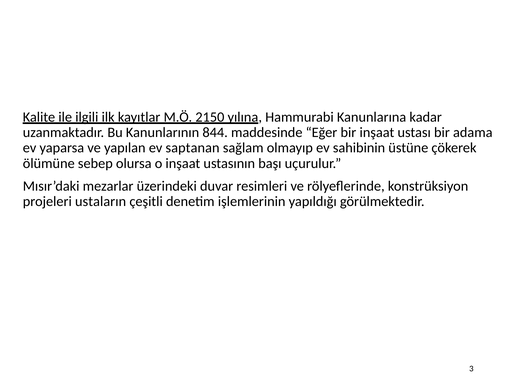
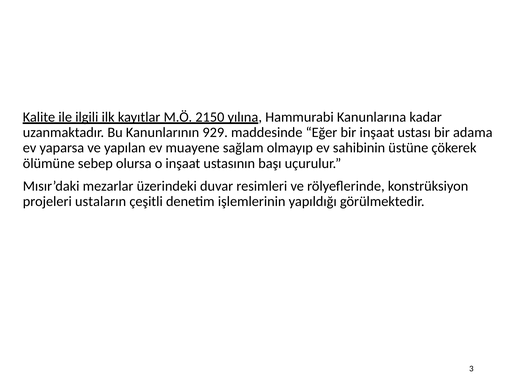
844: 844 -> 929 (215, 132)
saptanan: saptanan -> muayene (193, 148)
